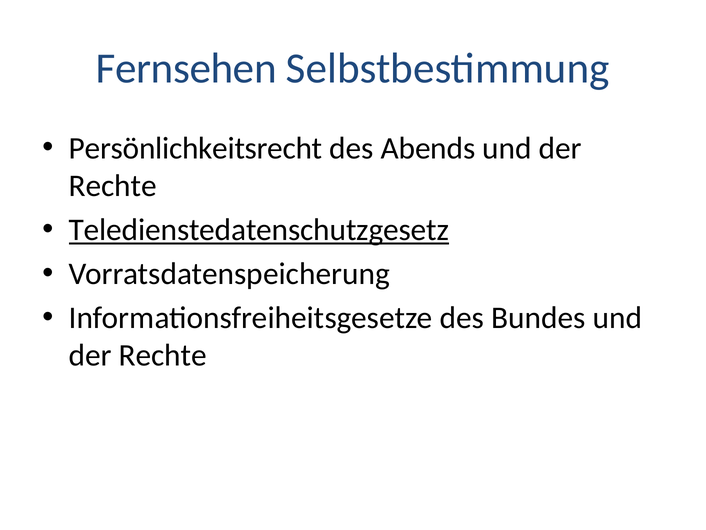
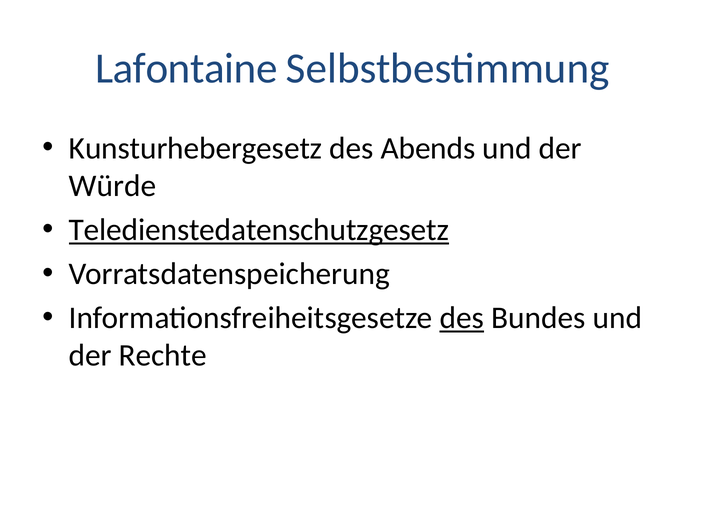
Fernsehen: Fernsehen -> Lafontaine (186, 68)
Persönlichkeitsrecht: Persönlichkeitsrecht -> Kunsturhebergesetz (196, 148)
Rechte: Rechte -> Würde (113, 186)
des underline: none -> present (462, 318)
